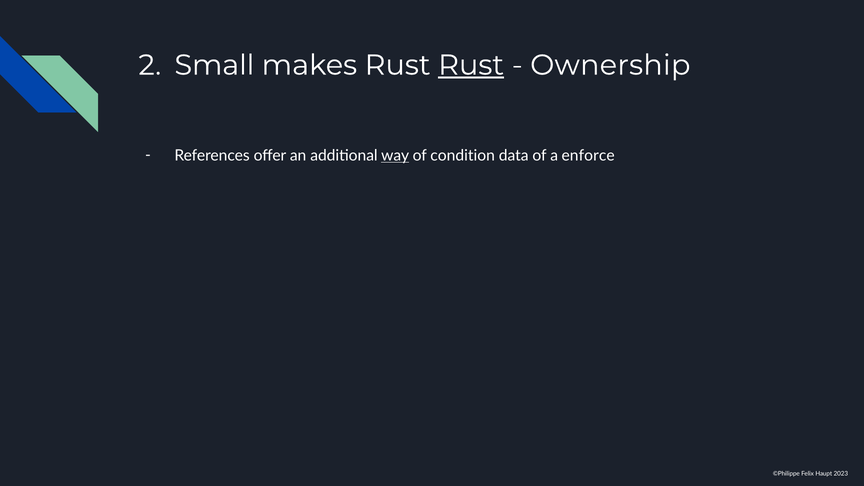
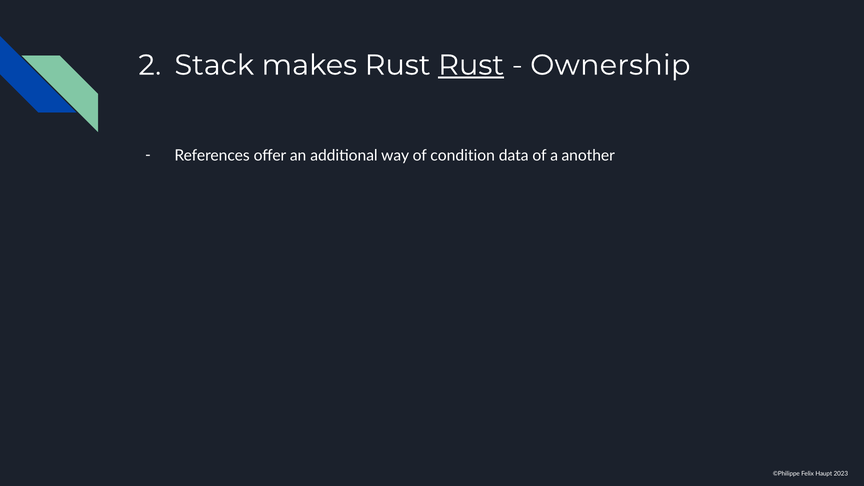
Small: Small -> Stack (214, 65)
way underline: present -> none (395, 156)
enforce: enforce -> another (588, 156)
